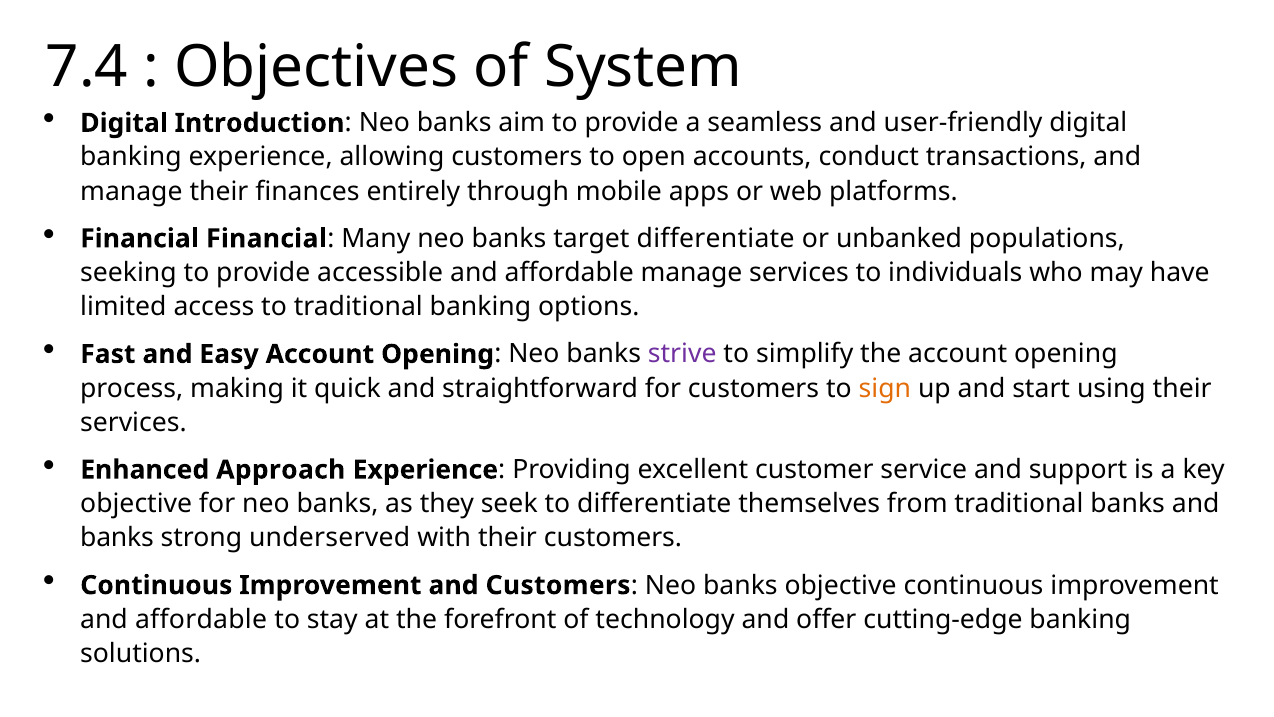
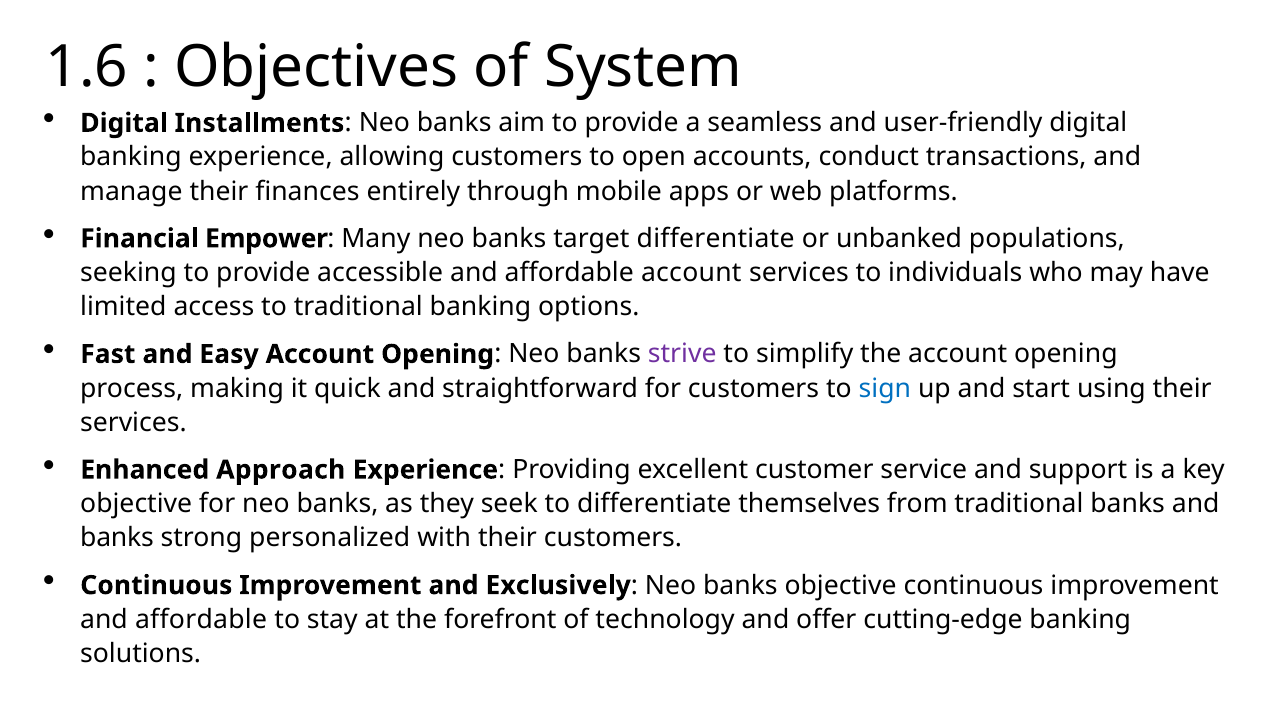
7.4: 7.4 -> 1.6 (87, 67)
Introduction: Introduction -> Installments (259, 123)
Financial Financial: Financial -> Empower (267, 238)
affordable manage: manage -> account (691, 273)
sign colour: orange -> blue (885, 388)
underserved: underserved -> personalized (330, 538)
and Customers: Customers -> Exclusively (558, 585)
